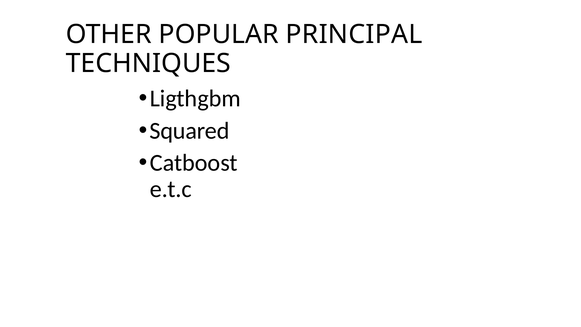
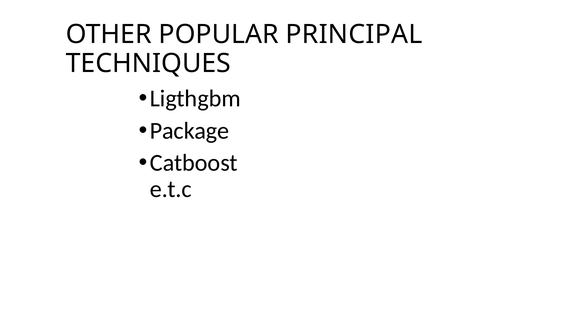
Squared: Squared -> Package (190, 131)
